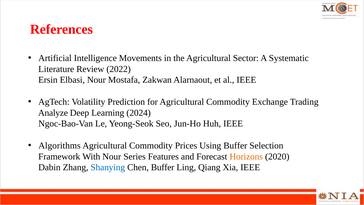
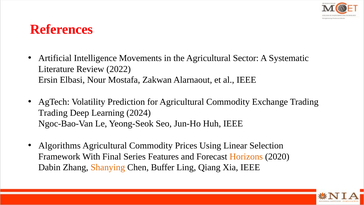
Analyze: Analyze -> Trading (53, 113)
Using Buffer: Buffer -> Linear (235, 145)
With Nour: Nour -> Final (112, 156)
Shanying colour: blue -> orange (108, 167)
